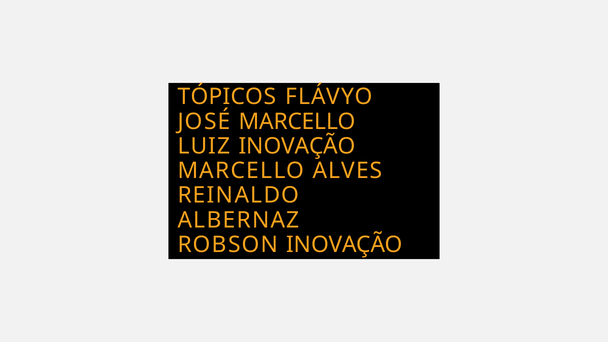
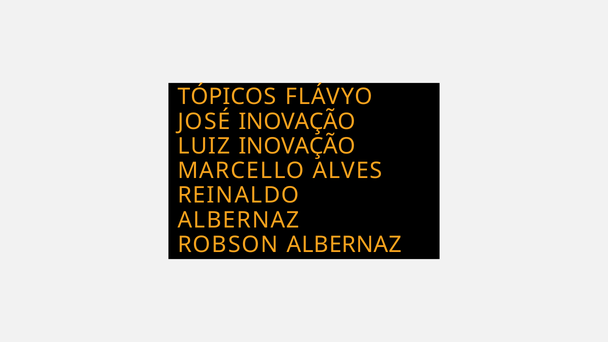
JOSÉ MARCELLO: MARCELLO -> INOVAÇÃO (297, 122)
ROBSON INOVAÇÃO: INOVAÇÃO -> ALBERNAZ (344, 245)
